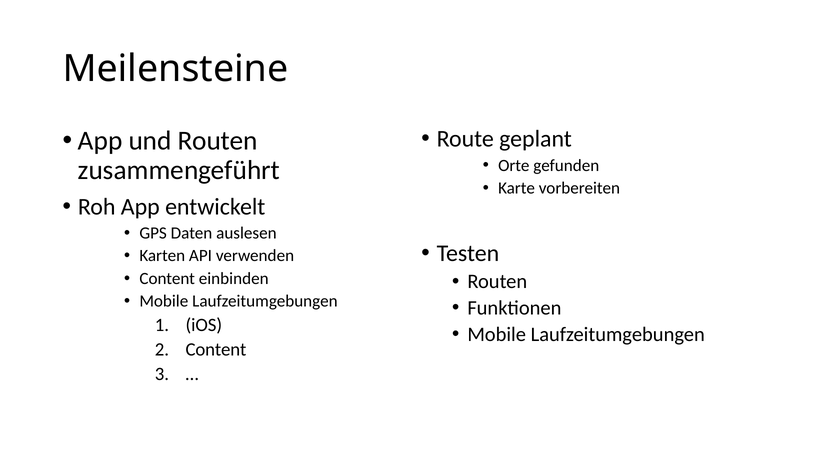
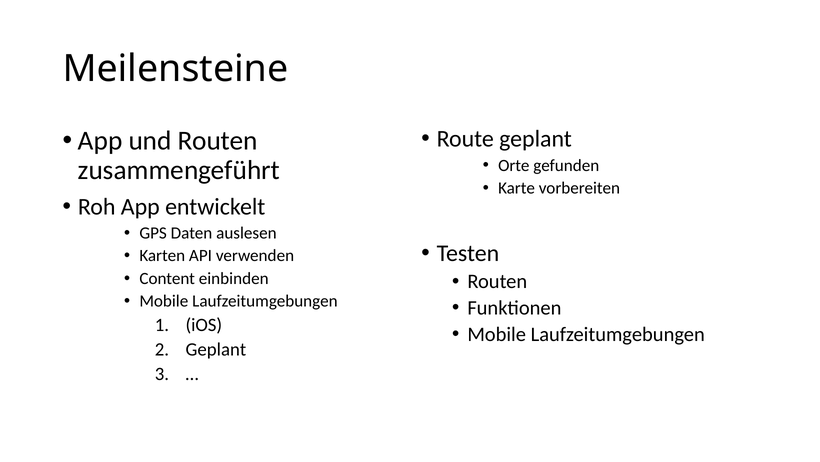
Content: Content -> Geplant (216, 349)
